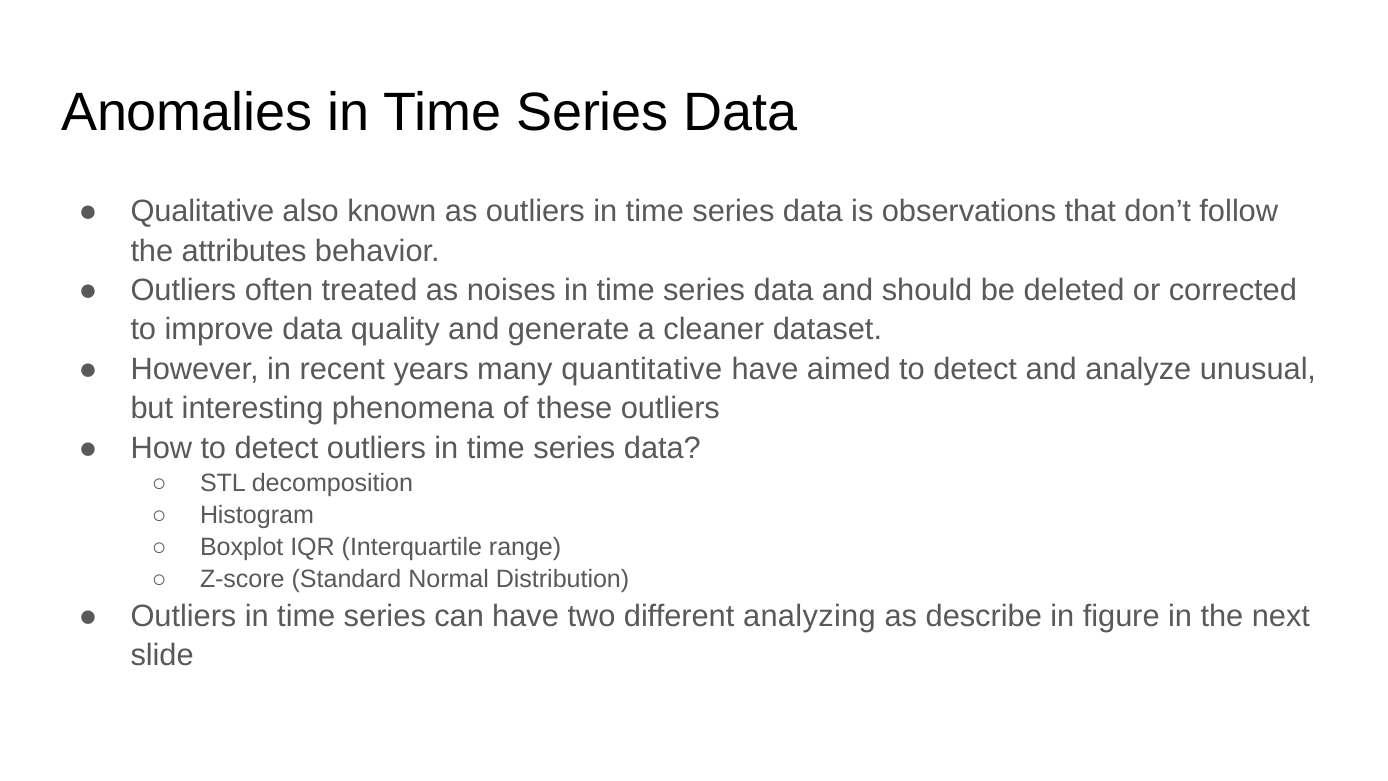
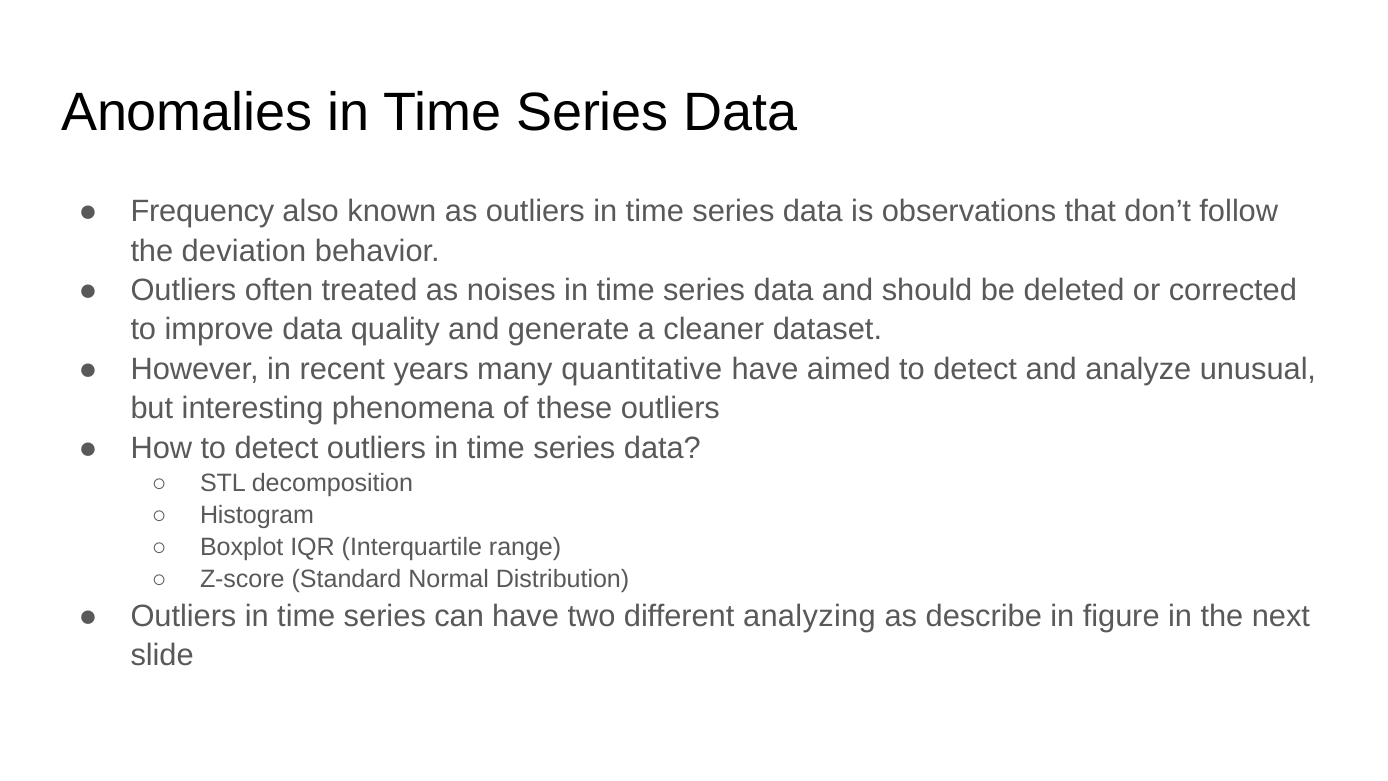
Qualitative: Qualitative -> Frequency (202, 212)
attributes: attributes -> deviation (244, 251)
